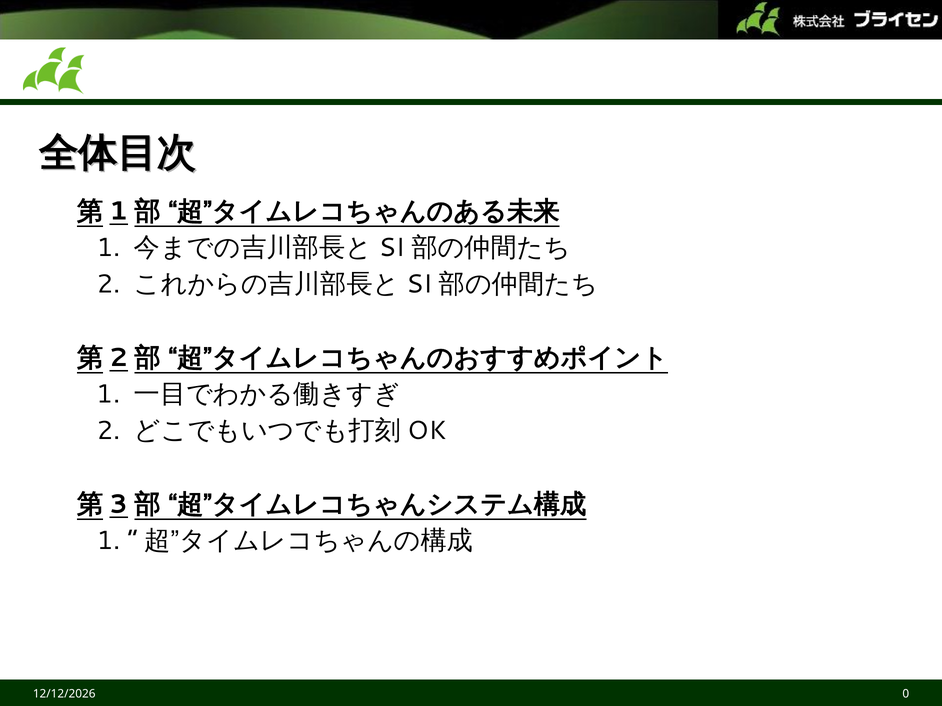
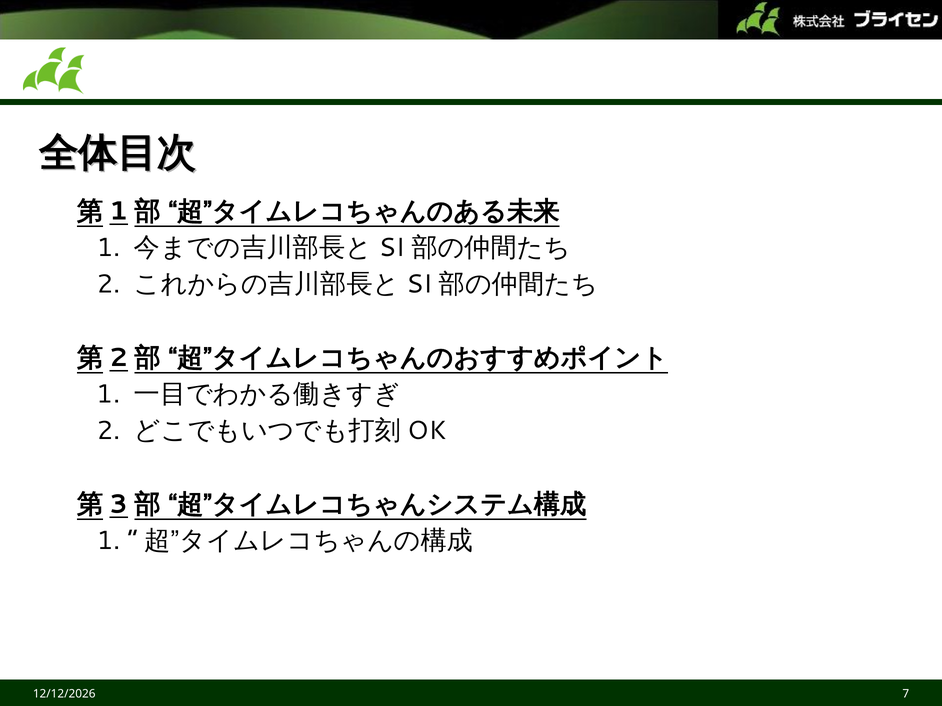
0: 0 -> 7 (906, 695)
